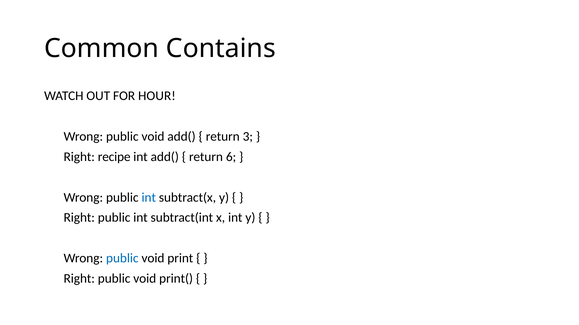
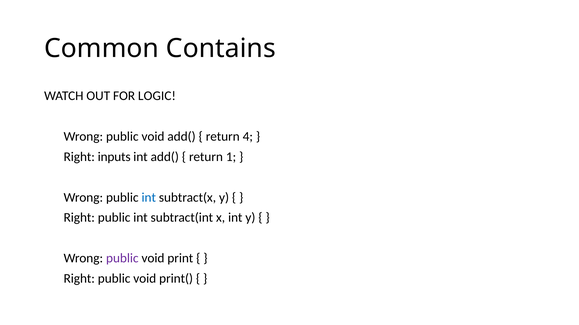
HOUR: HOUR -> LOGIC (157, 96)
3: 3 -> 4 (248, 137)
recipe: recipe -> inputs (114, 157)
6: 6 -> 1 (231, 157)
public colour: blue -> purple (122, 259)
